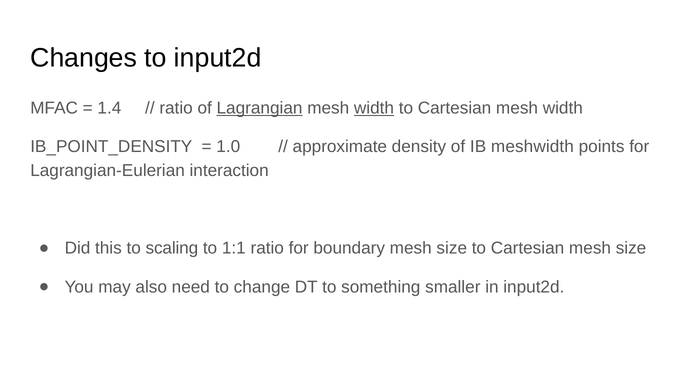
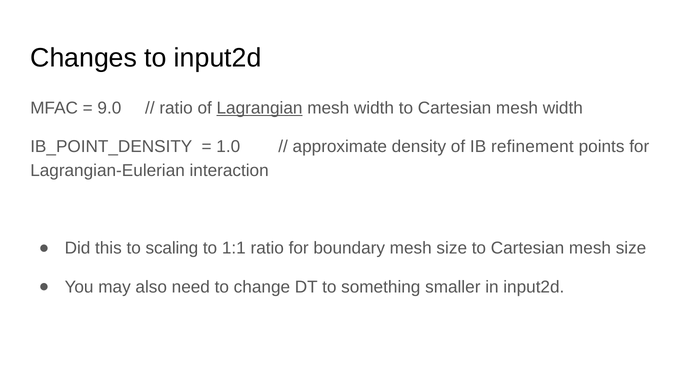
1.4: 1.4 -> 9.0 (109, 108)
width underline: present -> none (374, 108)
meshwidth: meshwidth -> refinement (532, 147)
